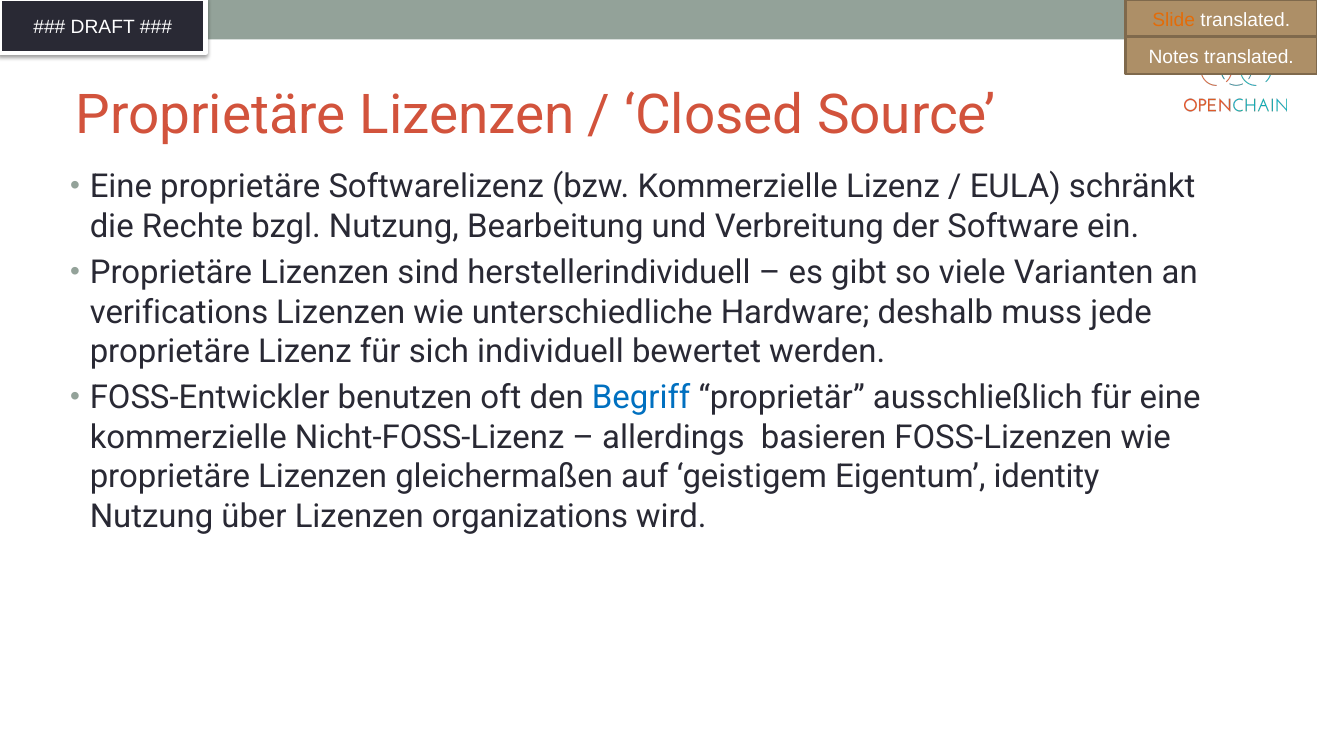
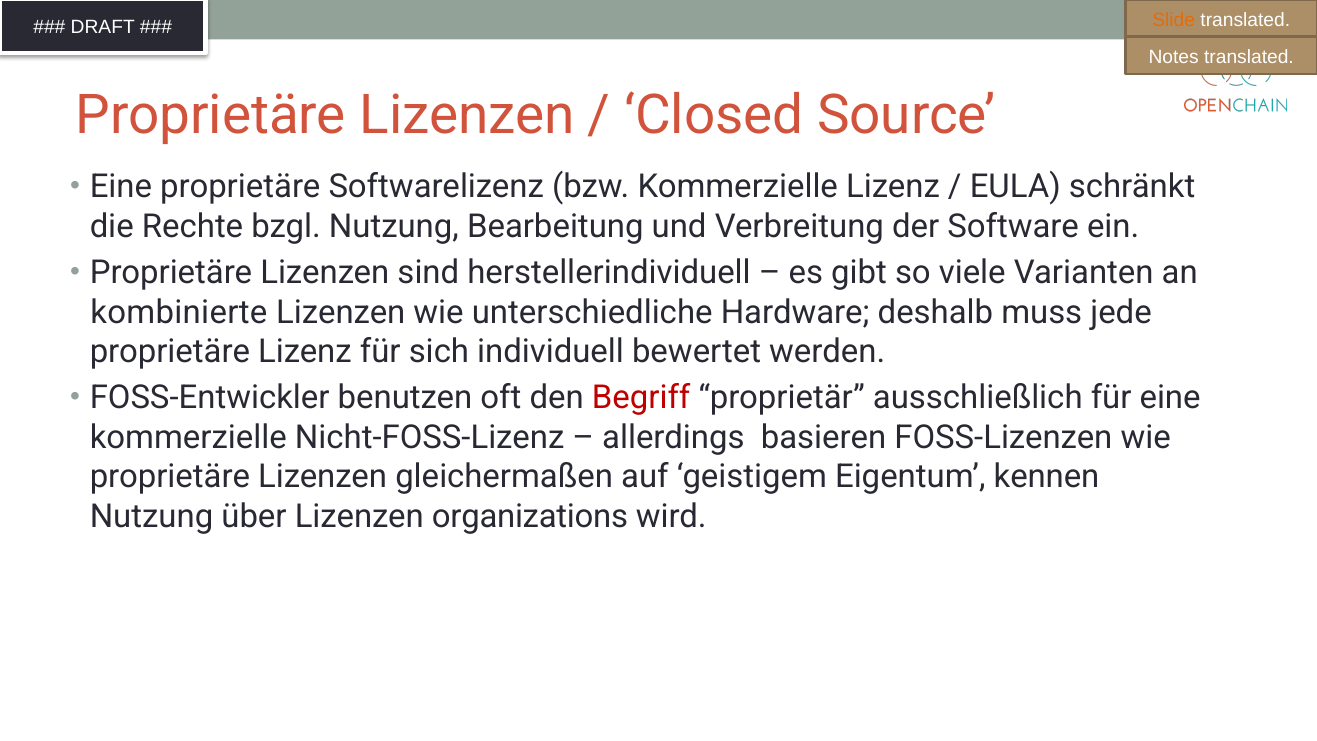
verifications: verifications -> kombinierte (179, 312)
Begriff colour: blue -> red (641, 398)
identity: identity -> kennen (1047, 477)
